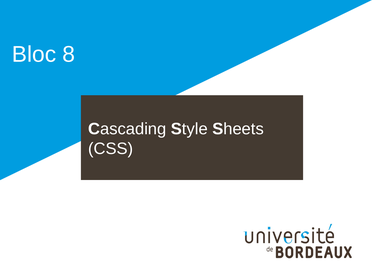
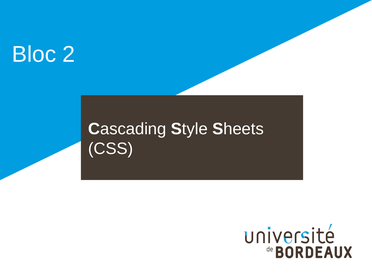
8: 8 -> 2 (69, 54)
